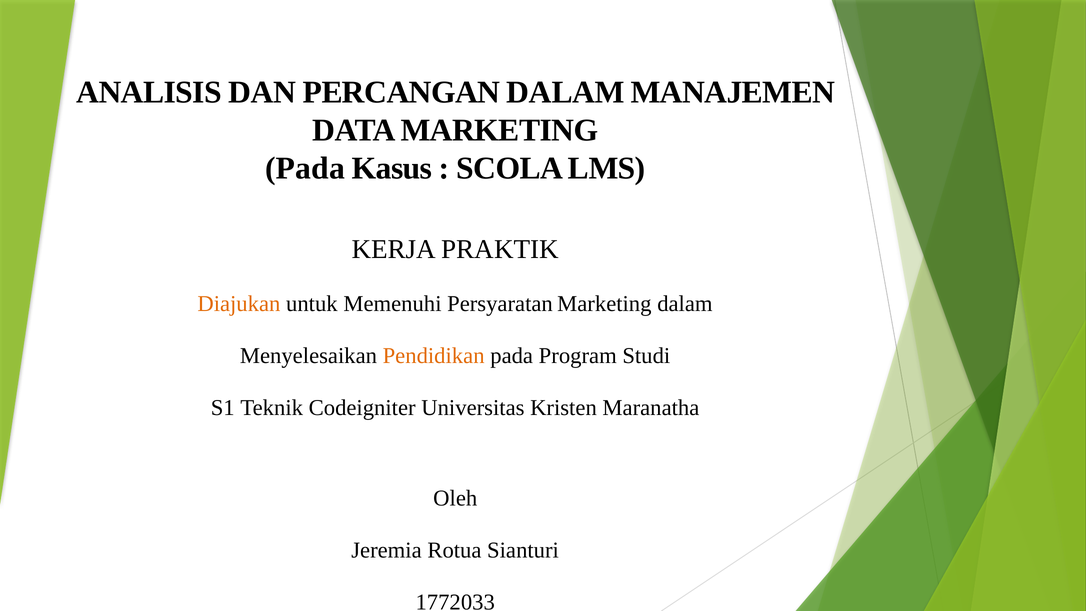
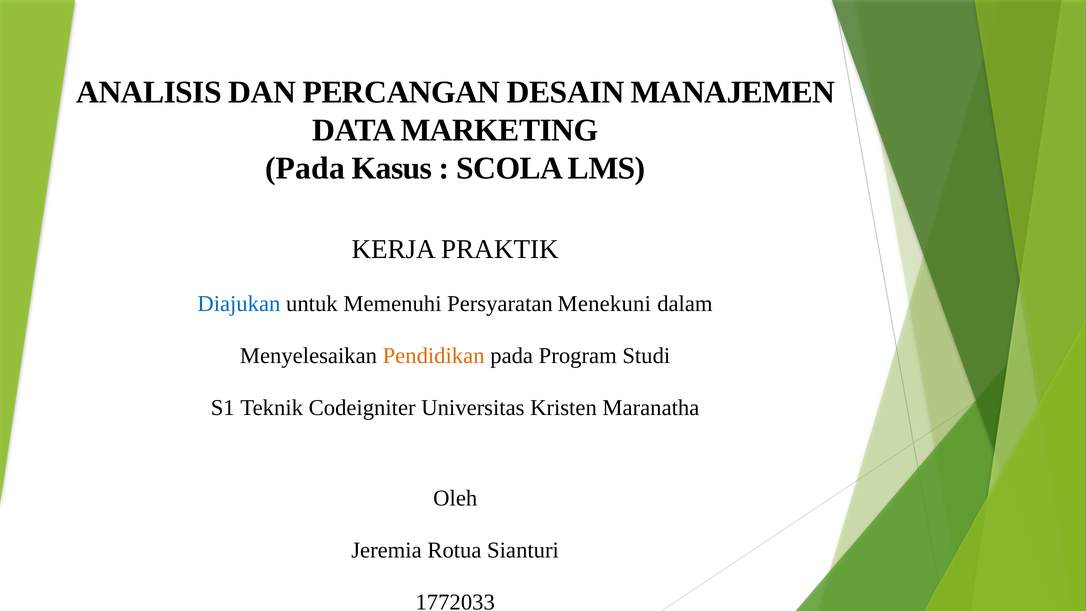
PERCANGAN DALAM: DALAM -> DESAIN (566, 92)
Diajukan colour: orange -> blue (239, 304)
Persyaratan Marketing: Marketing -> Menekuni (604, 304)
